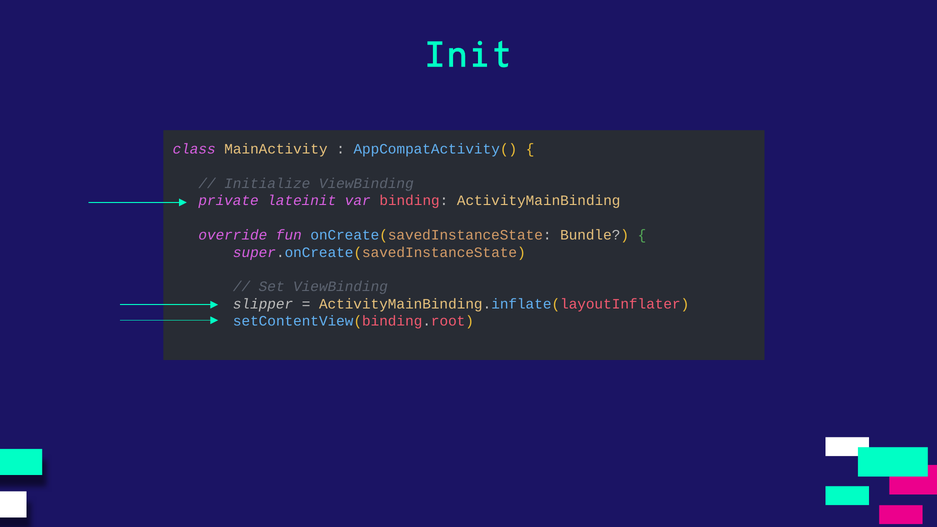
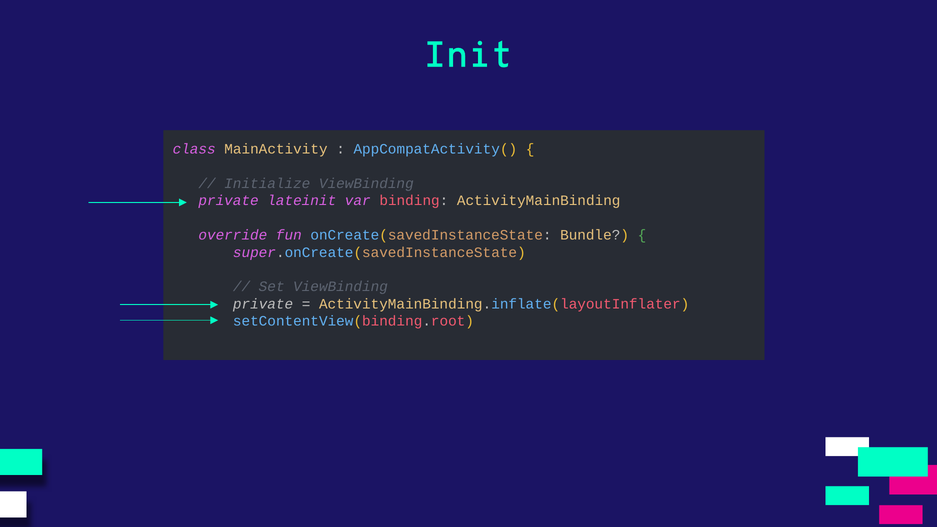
slipper: slipper -> private (263, 304)
